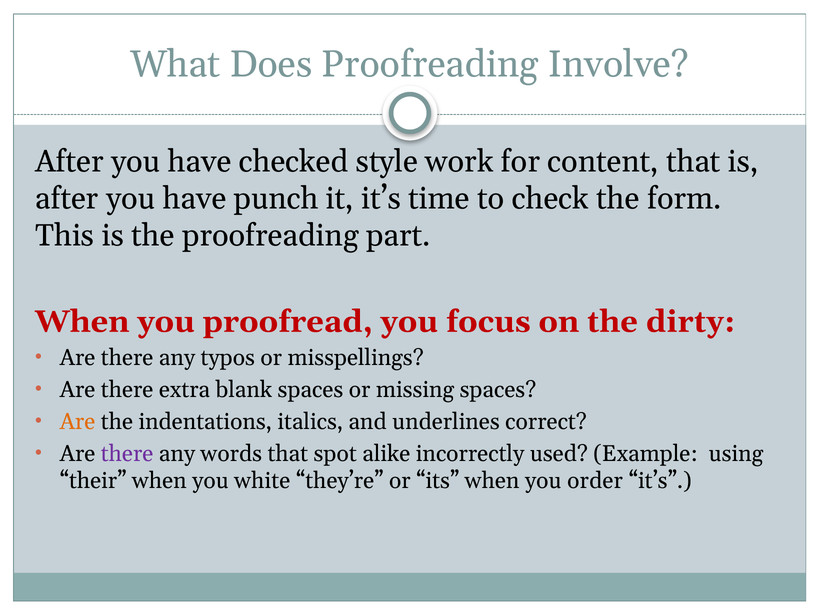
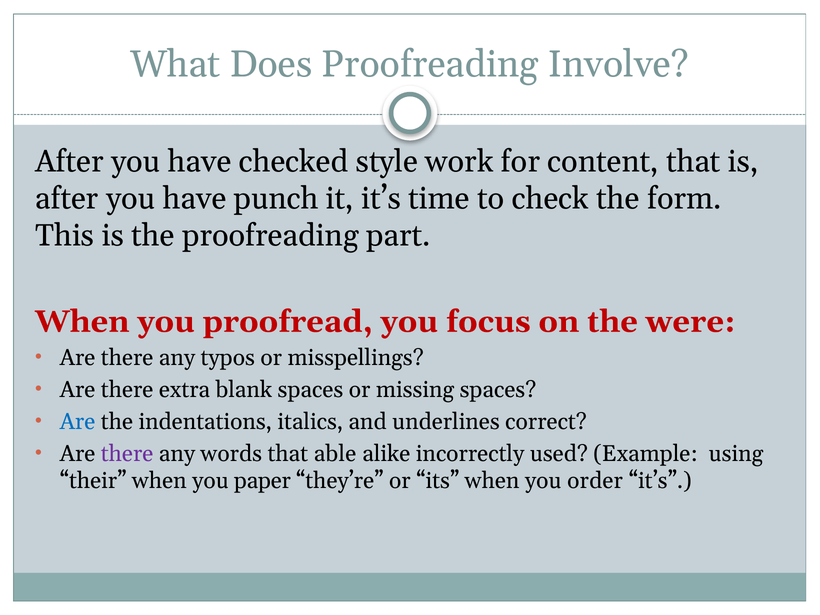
dirty: dirty -> were (691, 322)
Are colour: orange -> blue (78, 422)
spot: spot -> able (335, 453)
white: white -> paper (262, 481)
